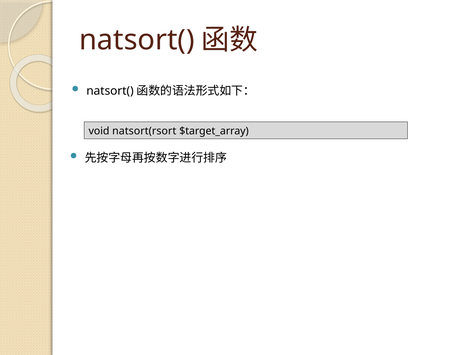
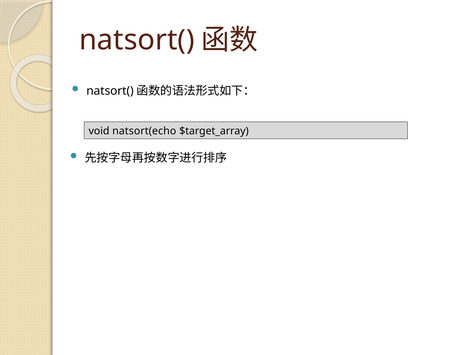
natsort(rsort: natsort(rsort -> natsort(echo (144, 131)
